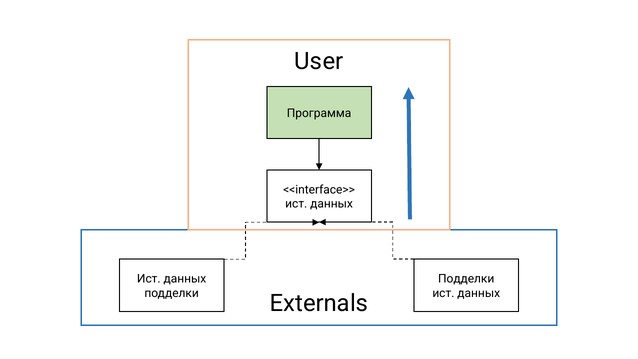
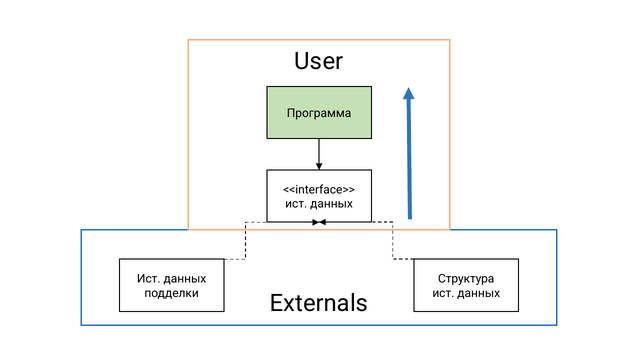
Подделки: Подделки -> Структура (466, 279)
